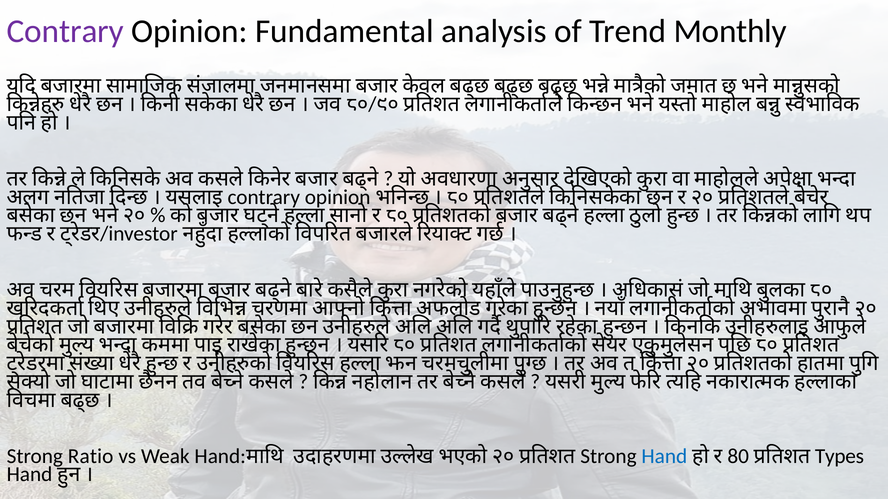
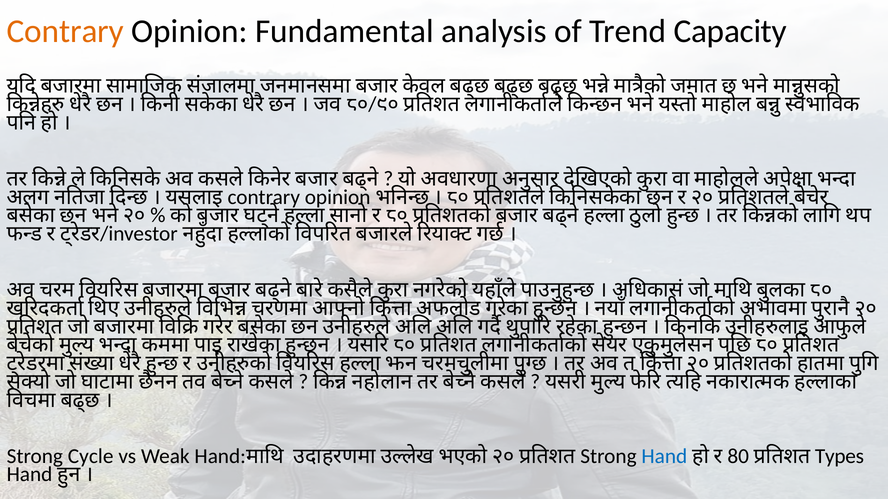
Contrary colour: purple -> orange (65, 31)
Monthly: Monthly -> Capacity (730, 31)
Ratio: Ratio -> Cycle (91, 457)
